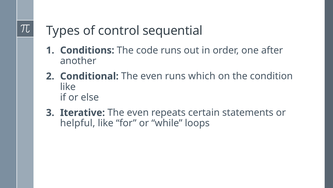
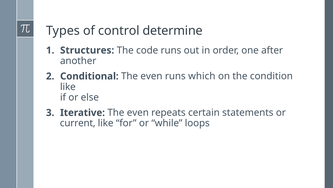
sequential: sequential -> determine (173, 31)
Conditions: Conditions -> Structures (87, 50)
helpful: helpful -> current (78, 123)
